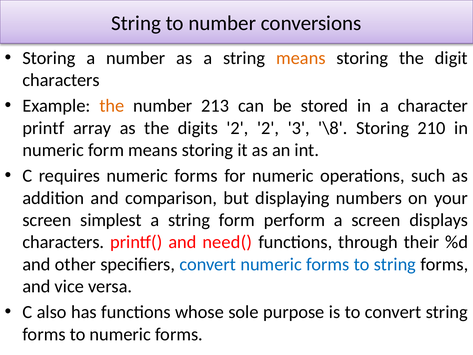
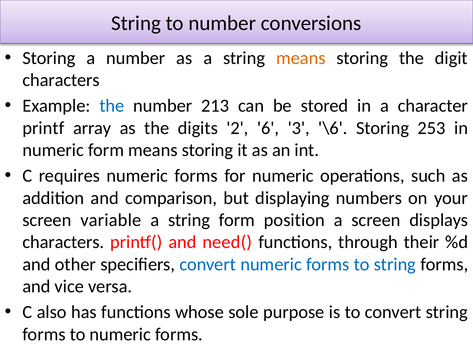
the colour: orange -> blue (112, 106)
2 2: 2 -> 6 (268, 128)
\8: \8 -> \6 (333, 128)
210: 210 -> 253 (432, 128)
simplest: simplest -> variable (111, 220)
perform: perform -> position (294, 220)
